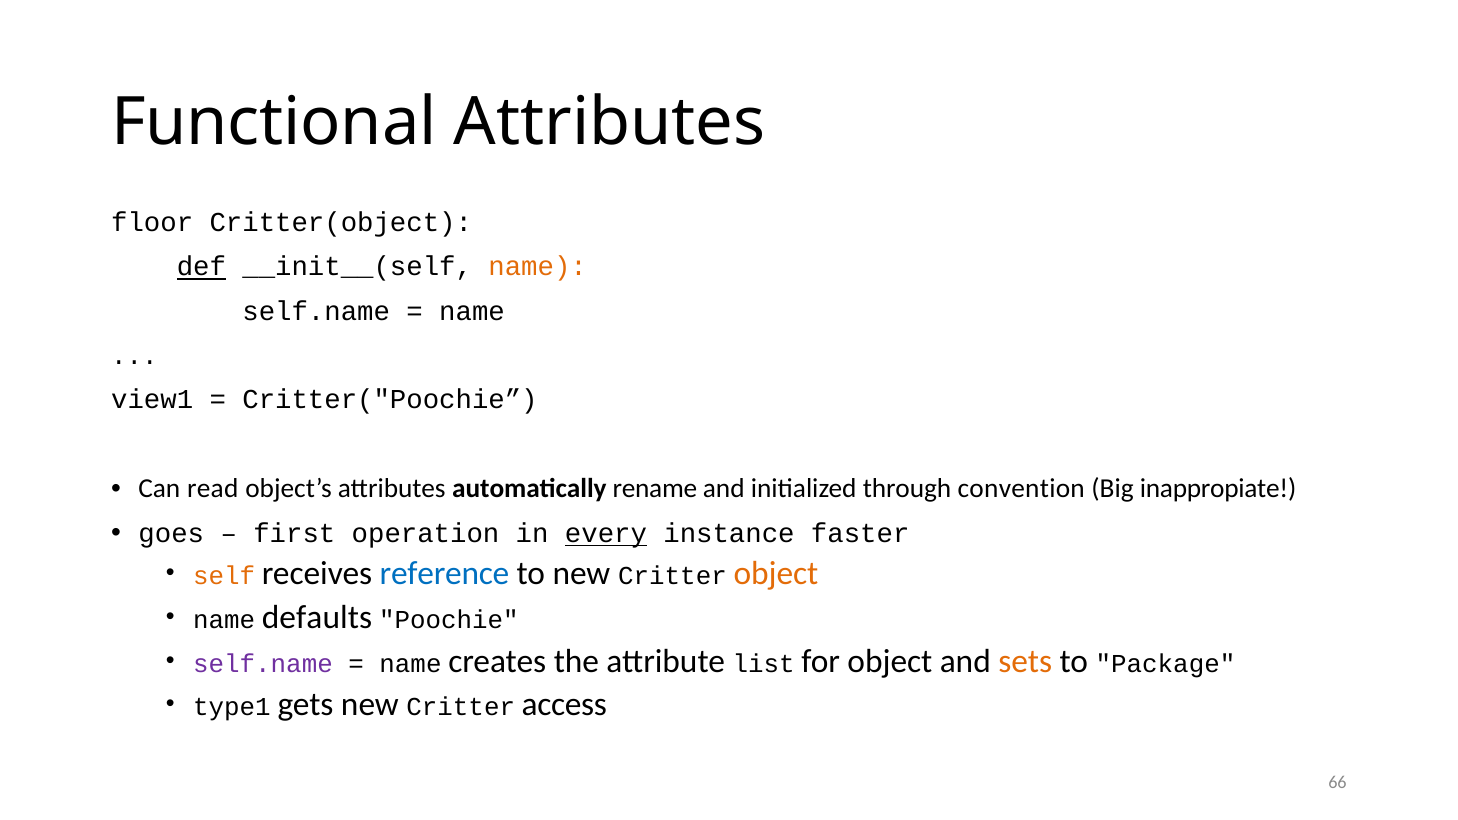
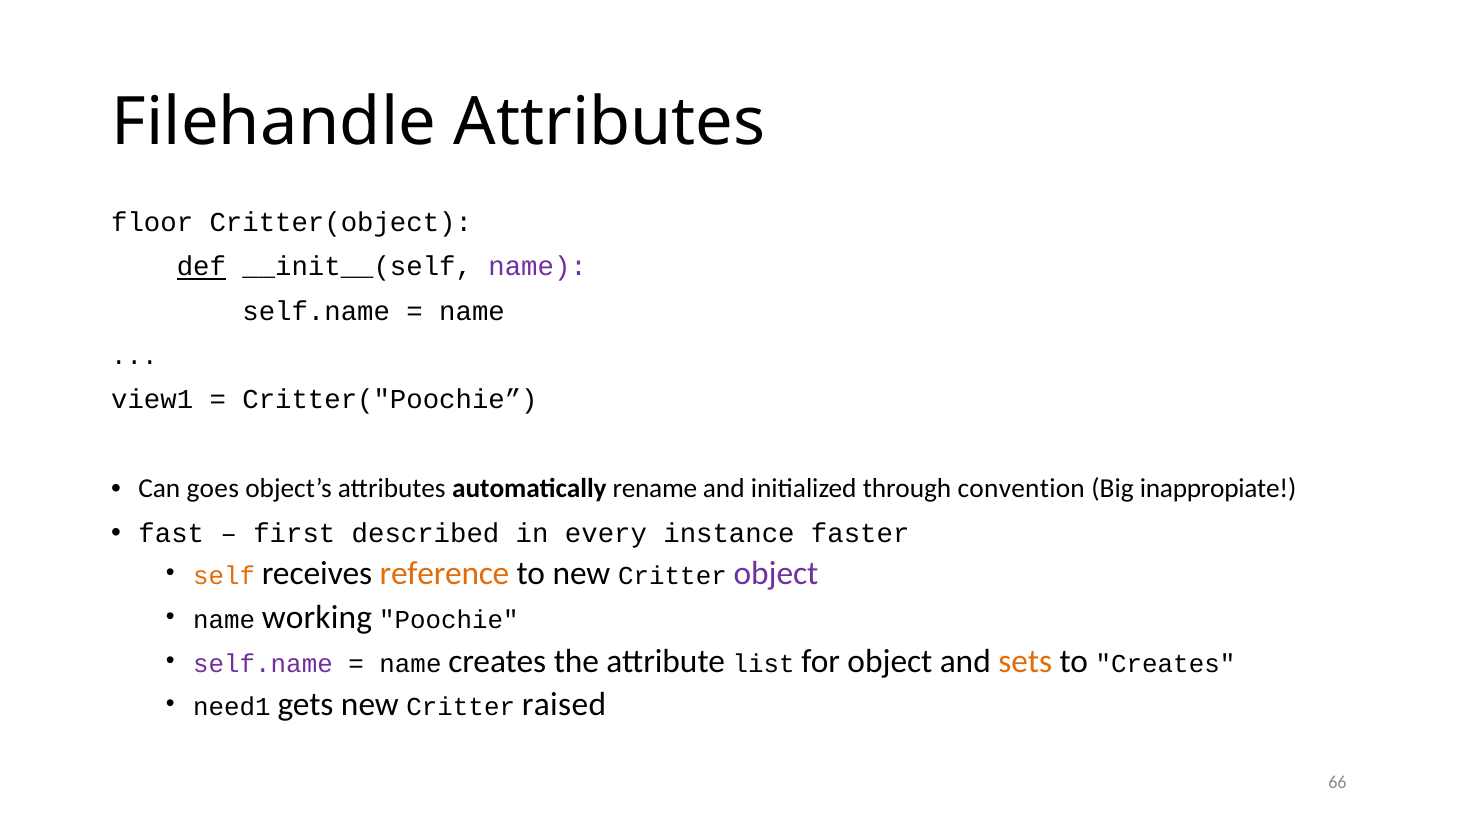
Functional: Functional -> Filehandle (274, 122)
name colour: orange -> purple (538, 267)
read: read -> goes (213, 489)
goes: goes -> fast (171, 534)
operation: operation -> described (426, 534)
every underline: present -> none (606, 534)
reference colour: blue -> orange (445, 574)
object colour: orange -> purple (776, 574)
defaults: defaults -> working (317, 618)
to Package: Package -> Creates (1165, 664)
type1: type1 -> need1 (232, 707)
access: access -> raised (564, 705)
